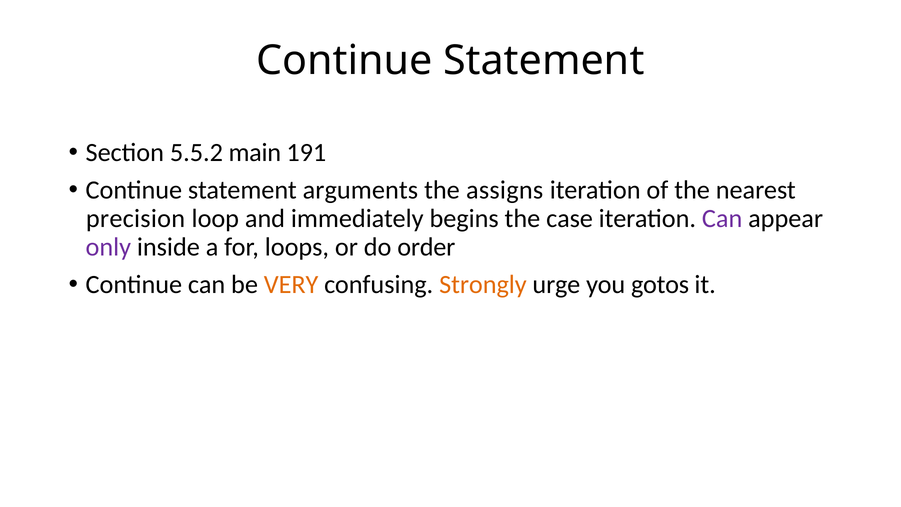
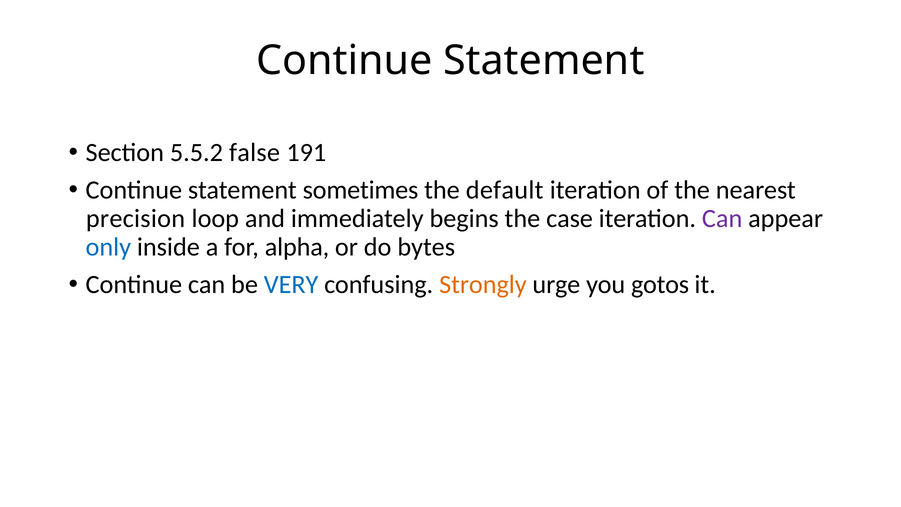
main: main -> false (255, 152)
arguments: arguments -> sometimes (361, 190)
assigns: assigns -> default (505, 190)
only colour: purple -> blue (108, 247)
loops: loops -> alpha (297, 247)
order: order -> bytes (426, 247)
VERY colour: orange -> blue (291, 285)
